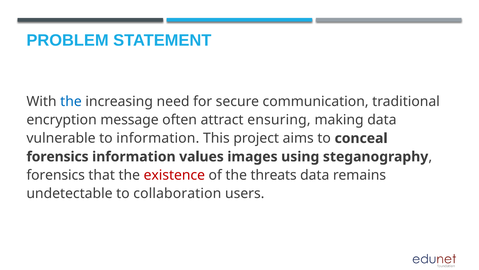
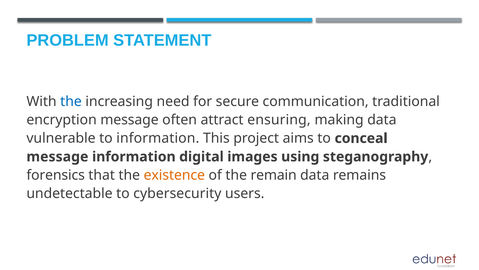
forensics: forensics -> message (57, 156)
values: values -> digital (201, 156)
existence colour: red -> orange (174, 175)
threats: threats -> remain (274, 175)
collaboration: collaboration -> cybersecurity (177, 193)
